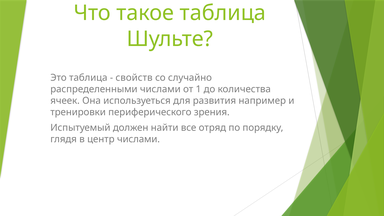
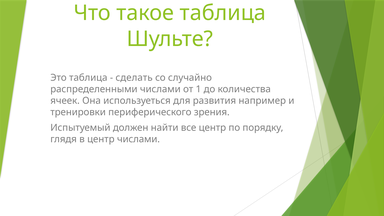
свойств: свойств -> сделать (134, 78)
все отряд: отряд -> центр (212, 128)
